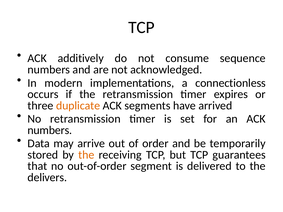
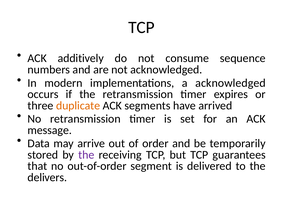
a connectionless: connectionless -> acknowledged (230, 83)
numbers: numbers -> message (50, 130)
the colour: orange -> purple (86, 155)
